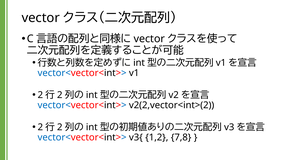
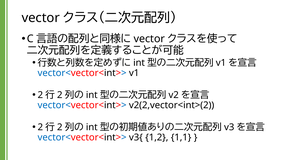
7,8: 7,8 -> 1,1 (181, 137)
